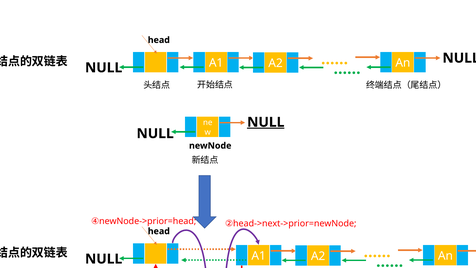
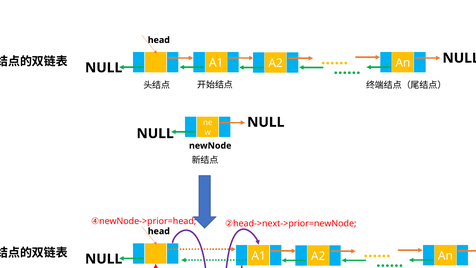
NULL underline: present -> none (266, 122)
